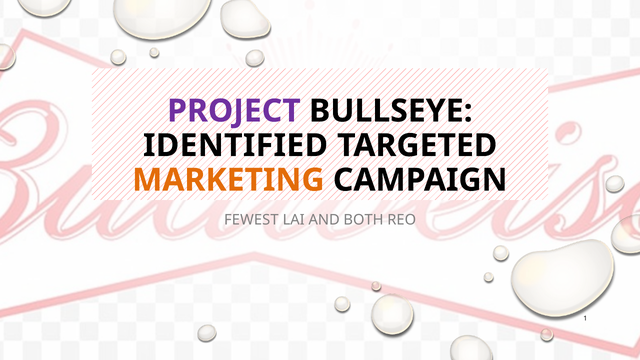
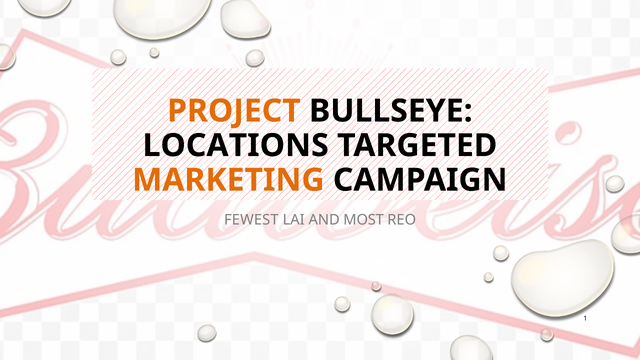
PROJECT colour: purple -> orange (234, 111)
IDENTIFIED: IDENTIFIED -> LOCATIONS (236, 146)
BOTH: BOTH -> MOST (364, 220)
